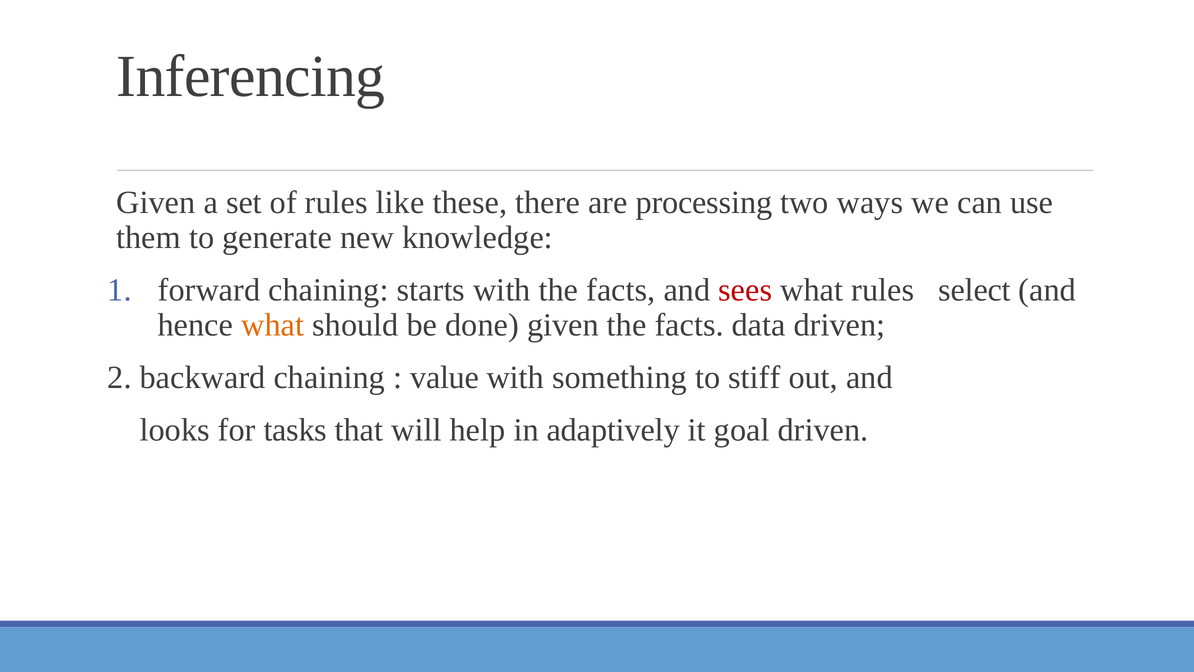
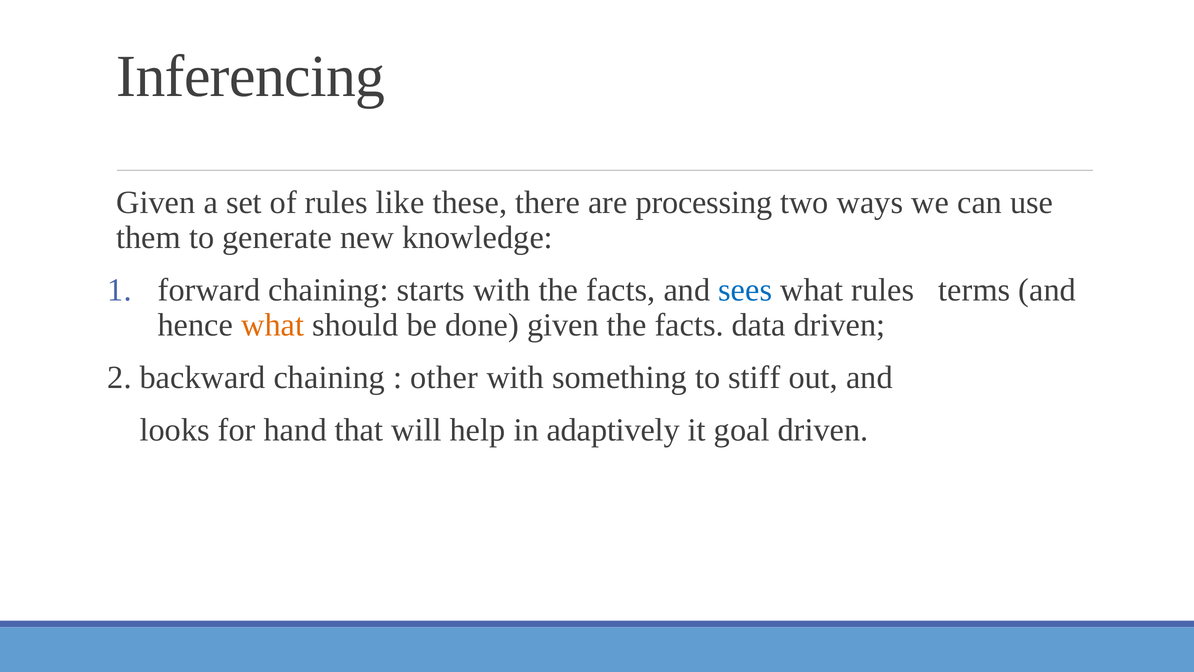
sees colour: red -> blue (745, 290)
select: select -> terms (974, 290)
value: value -> other (444, 377)
tasks: tasks -> hand (295, 430)
